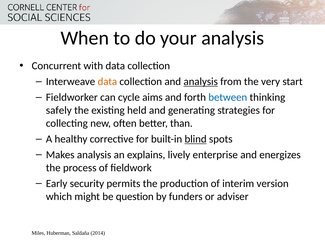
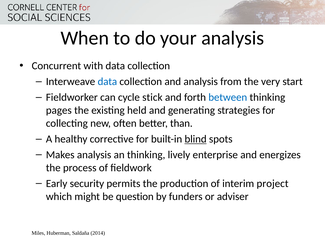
data colour: orange -> blue (107, 81)
analysis underline: present -> none (201, 81)
aims: aims -> stick (152, 97)
safely: safely -> pages (59, 110)
an explains: explains -> thinking (146, 155)
version: version -> project (273, 183)
